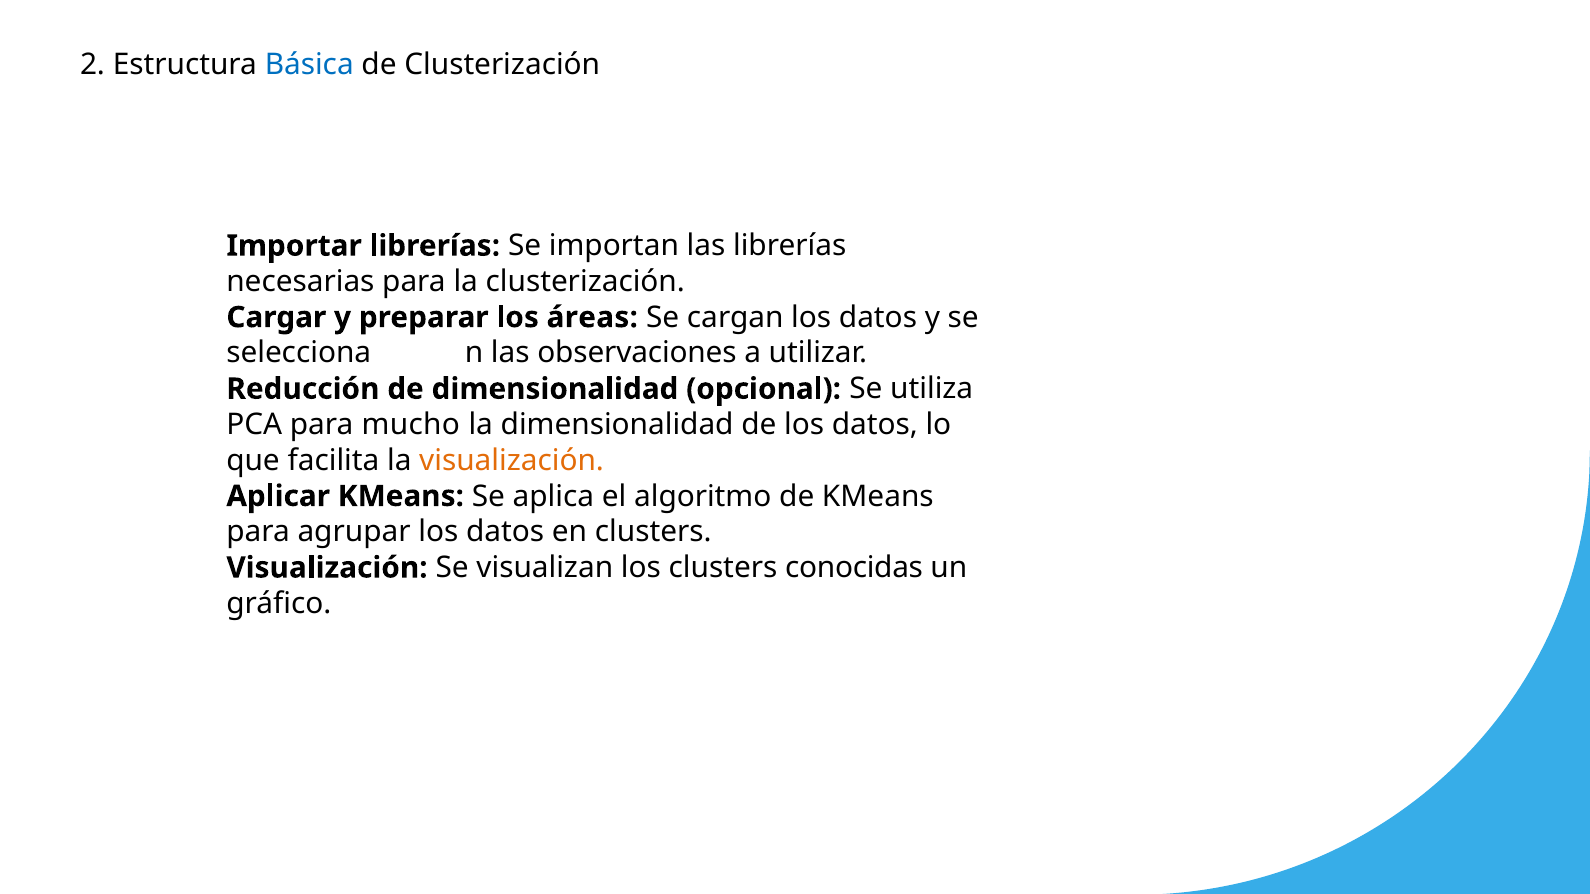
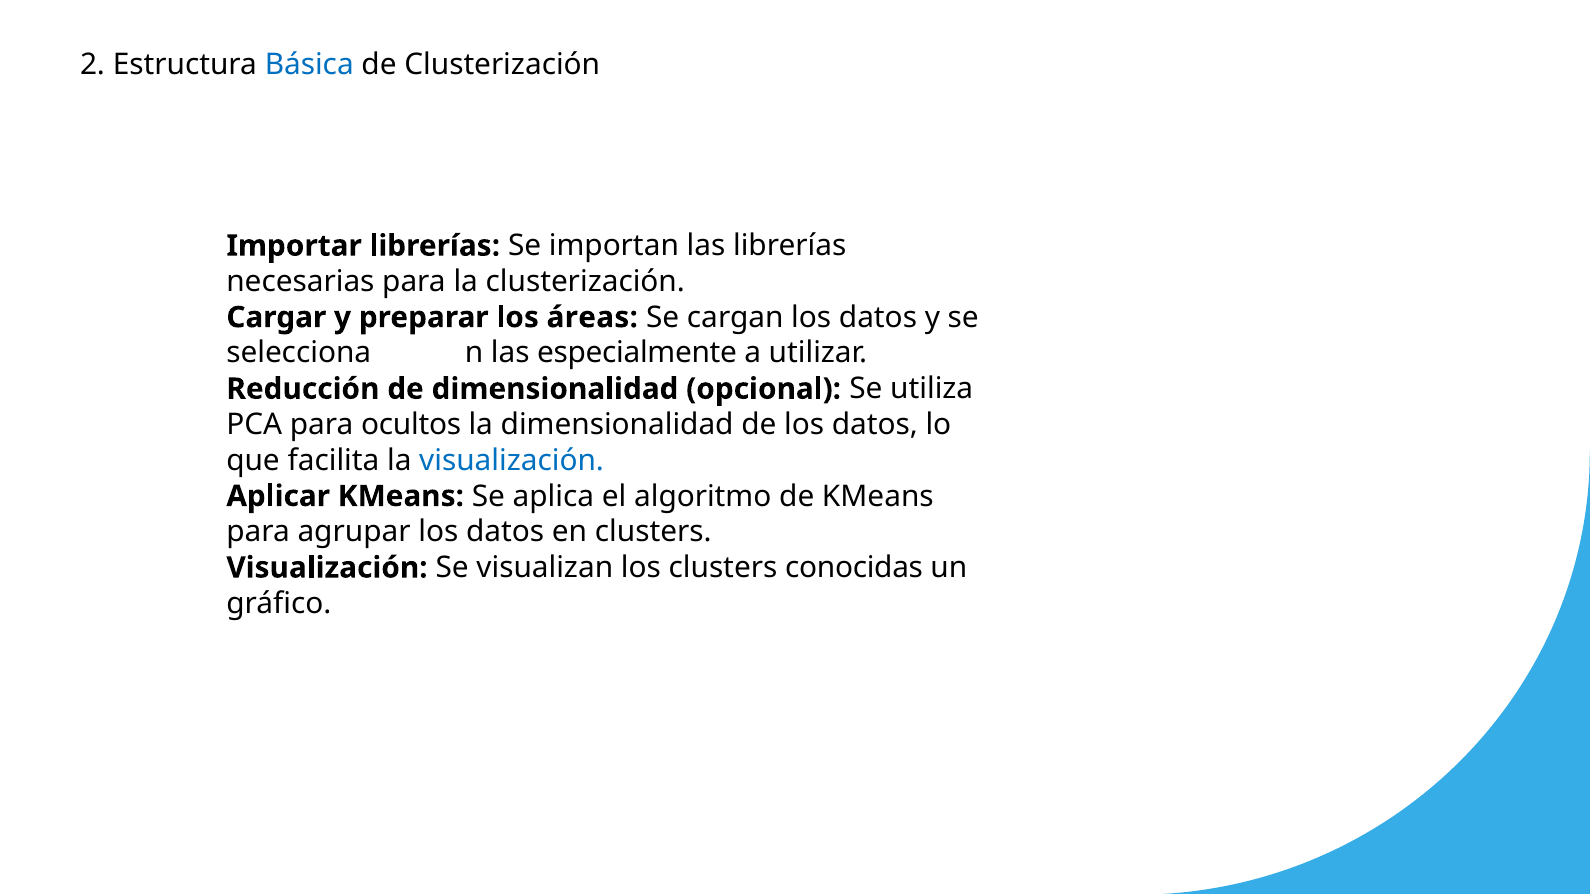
observaciones: observaciones -> especialmente (637, 353)
mucho: mucho -> ocultos (411, 425)
visualización colour: orange -> blue (512, 461)
